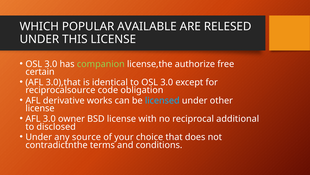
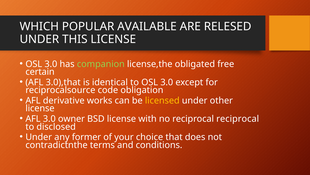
authorize: authorize -> obligated (195, 64)
licensed colour: light blue -> yellow (162, 100)
reciprocal additional: additional -> reciprocal (238, 118)
source: source -> former (87, 137)
